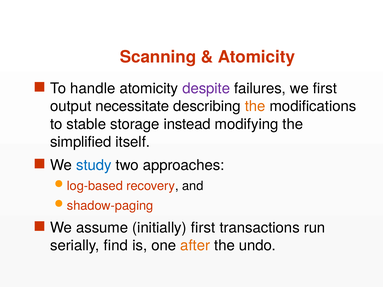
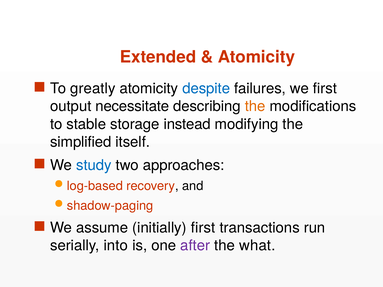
Scanning: Scanning -> Extended (158, 57)
handle: handle -> greatly (93, 88)
despite colour: purple -> blue (206, 88)
find: find -> into (116, 246)
after colour: orange -> purple (195, 246)
undo: undo -> what (257, 246)
